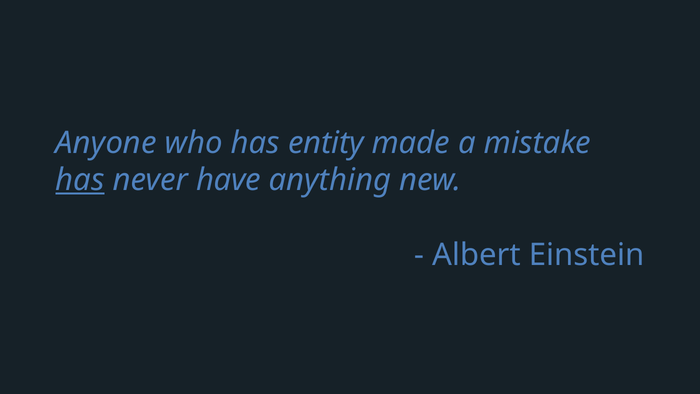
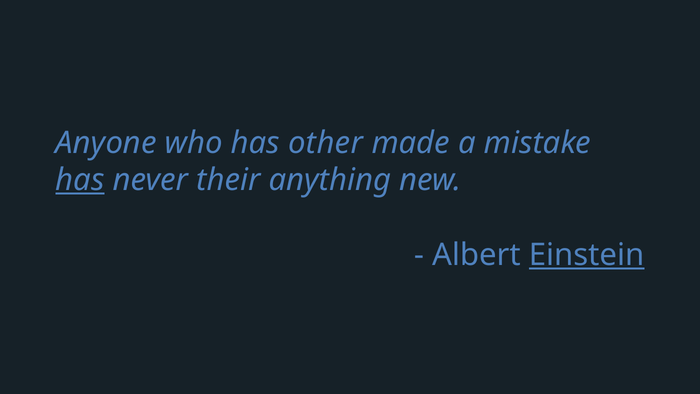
entity: entity -> other (326, 143)
have: have -> their (228, 180)
Einstein underline: none -> present (587, 255)
